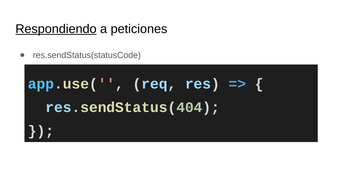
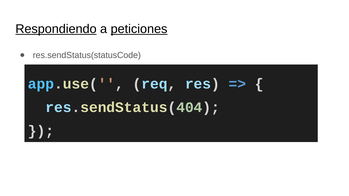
peticiones underline: none -> present (139, 29)
